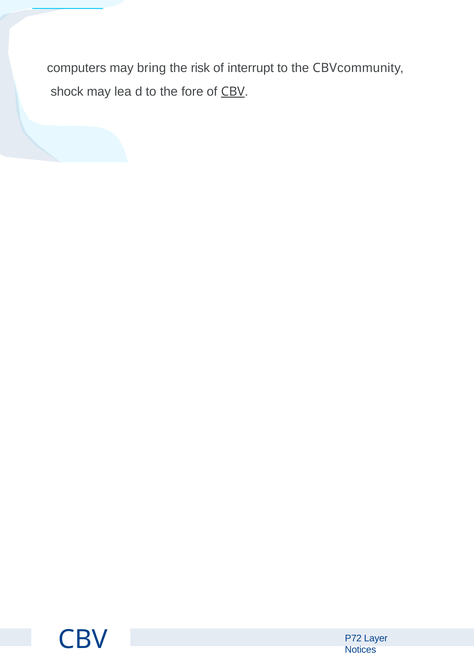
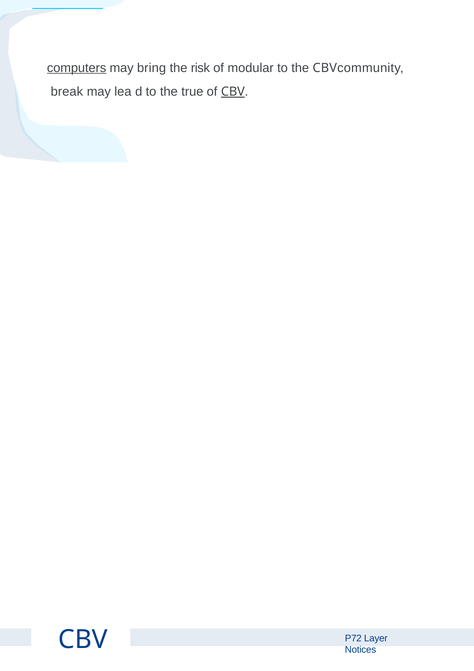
computers underline: none -> present (77, 68)
interrupt: interrupt -> modular (251, 68)
shock: shock -> break (67, 92)
fore: fore -> true (192, 92)
